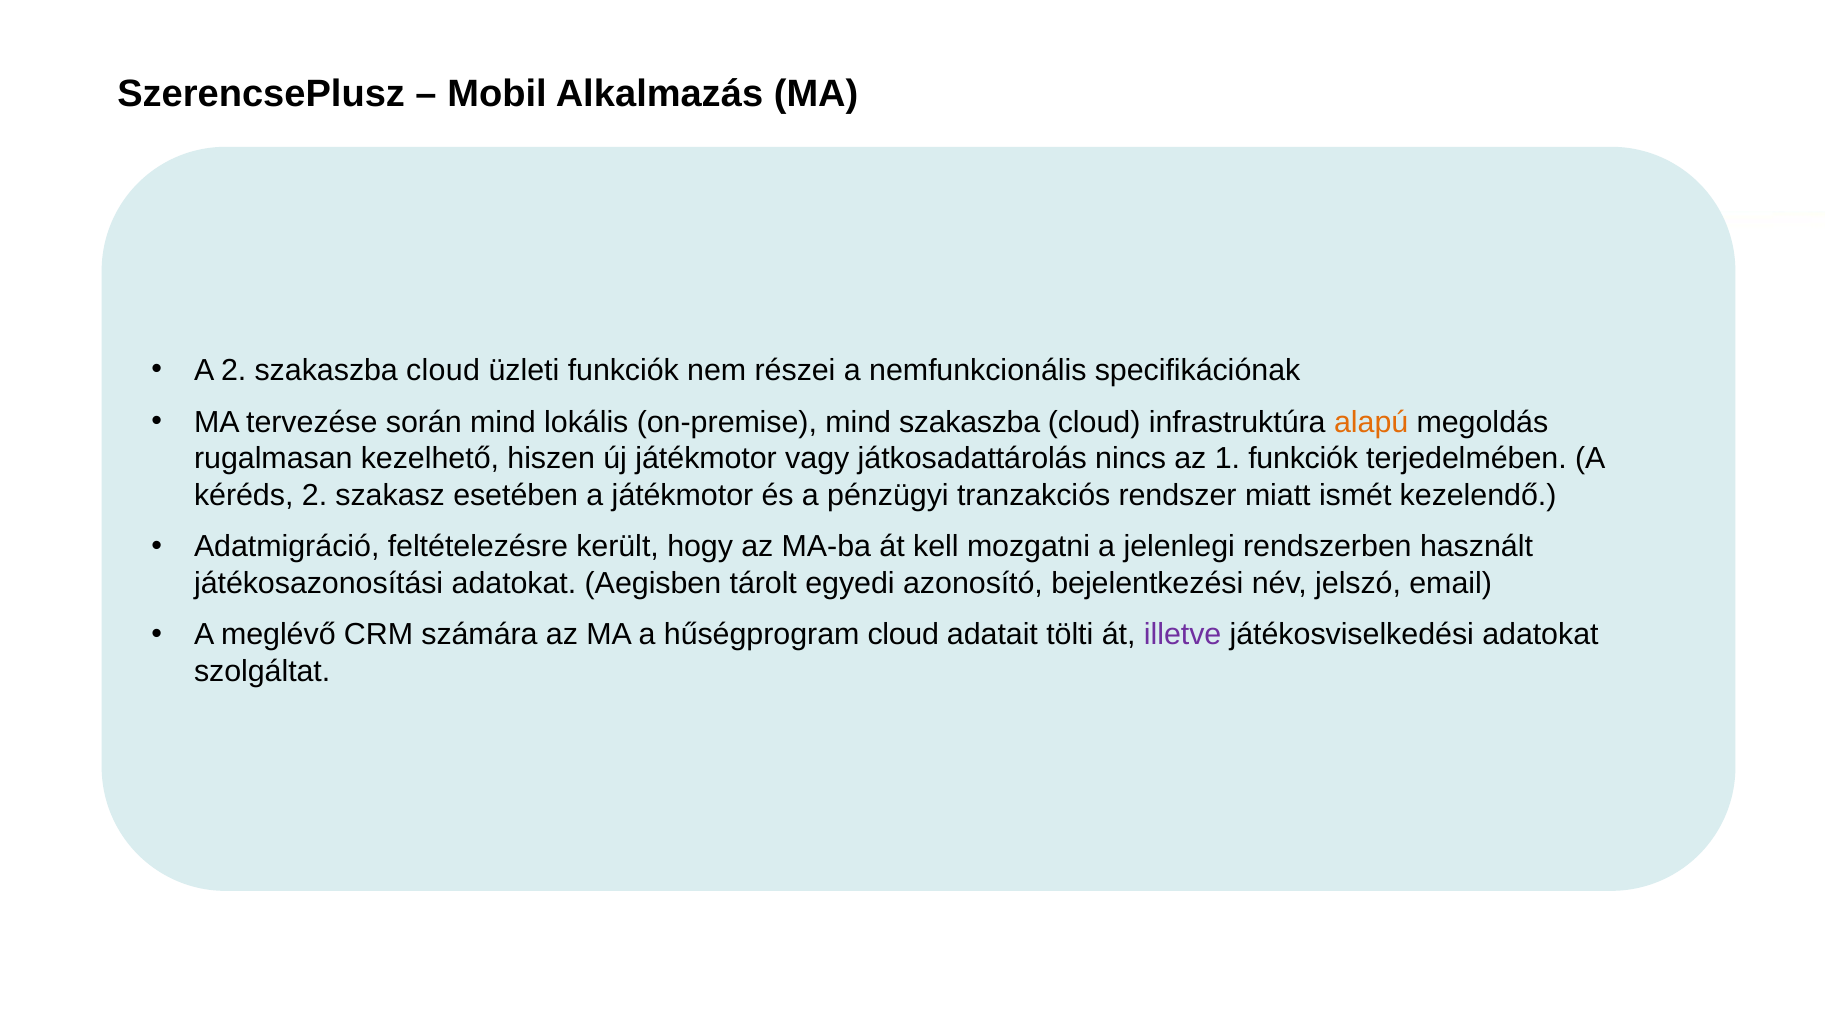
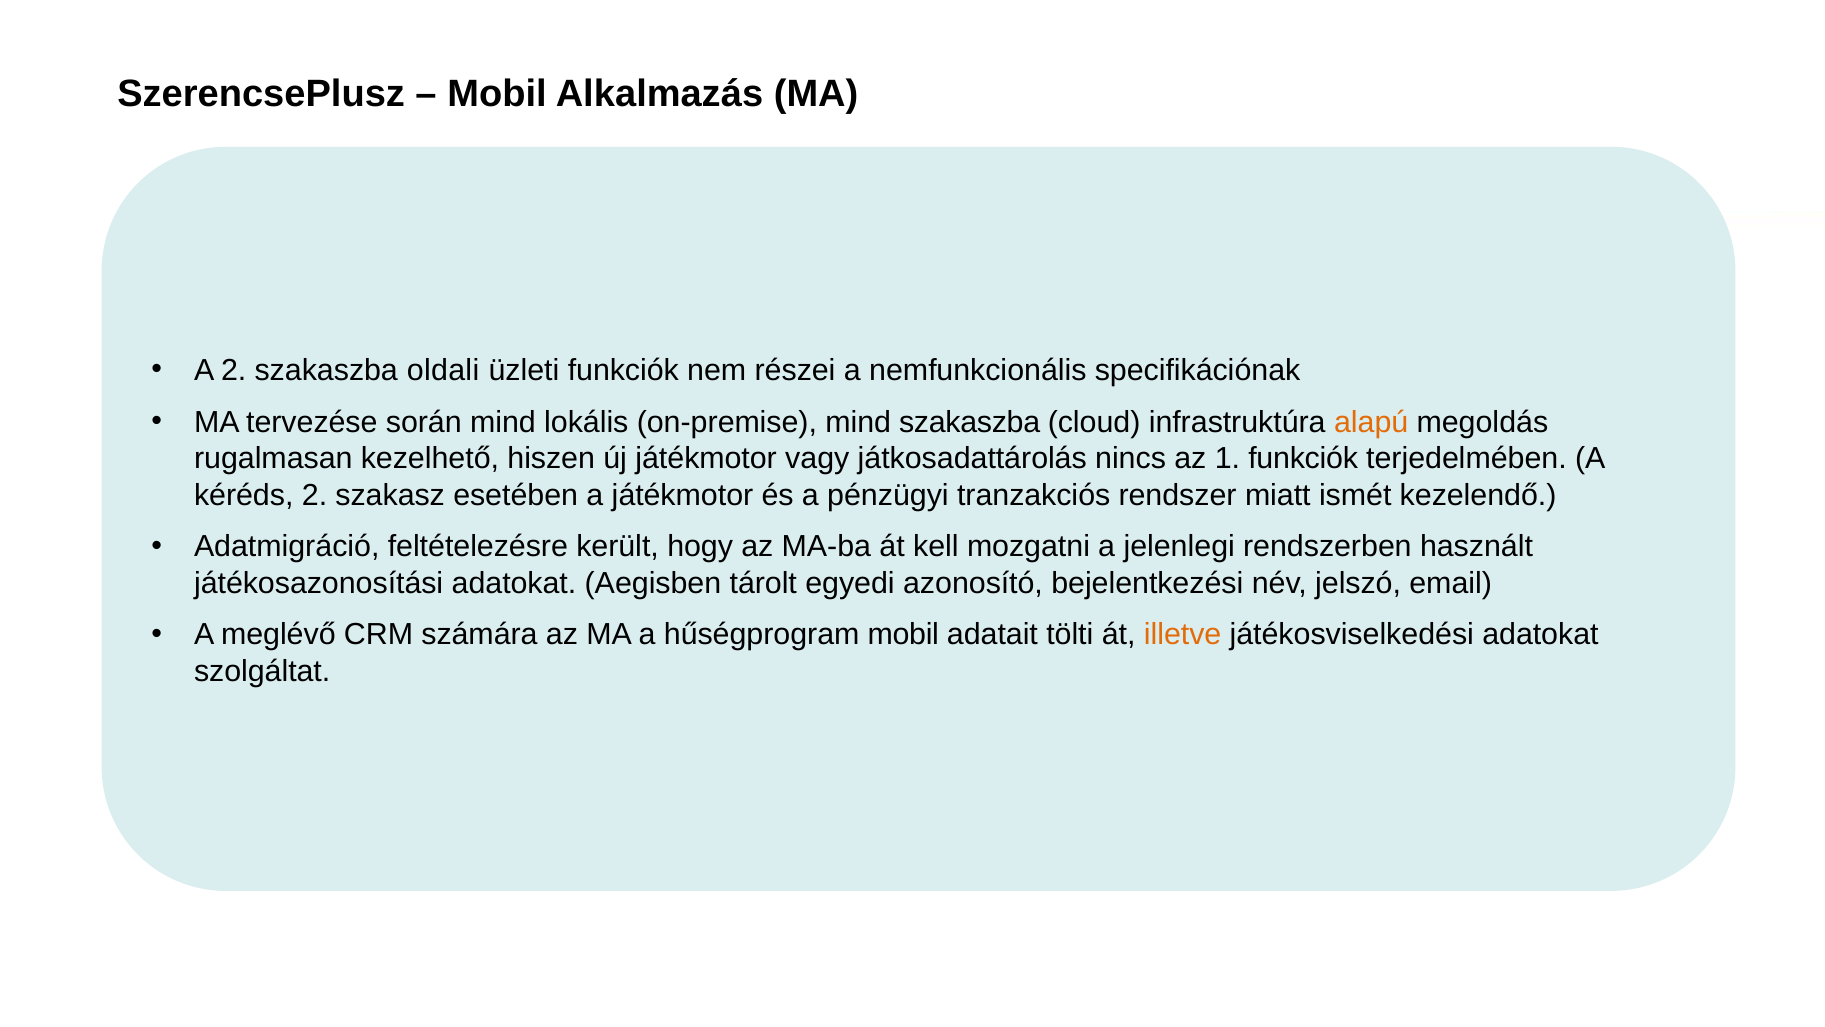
2 szakaszba cloud: cloud -> oldali (443, 370)
hűségprogram cloud: cloud -> mobil (903, 635)
illetve colour: purple -> orange (1183, 635)
